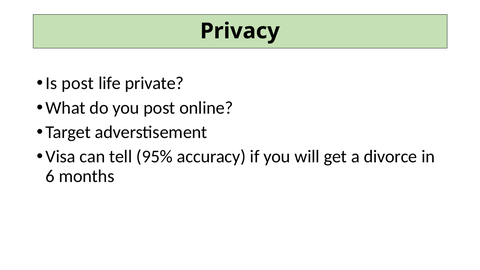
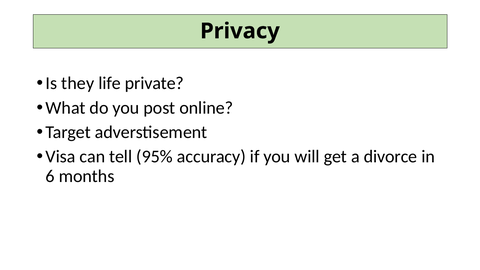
Is post: post -> they (78, 83)
